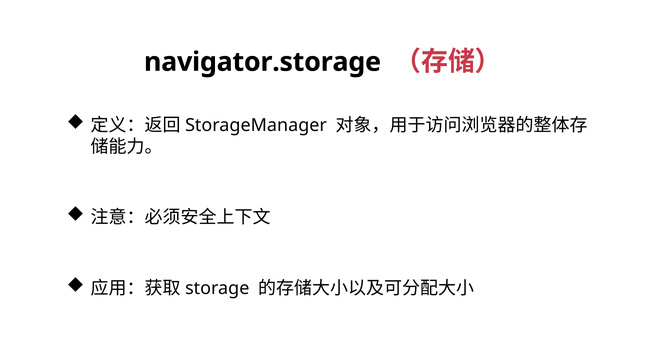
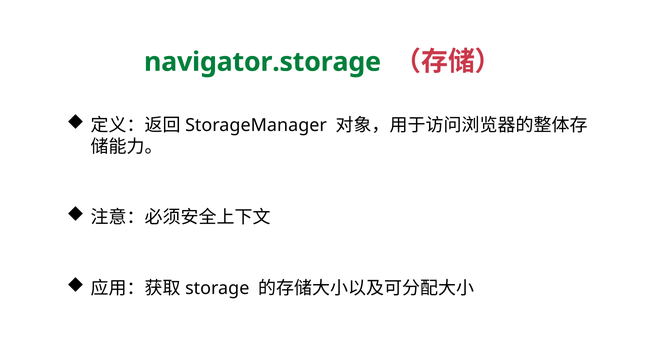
navigator.storage colour: black -> green (263, 62)
